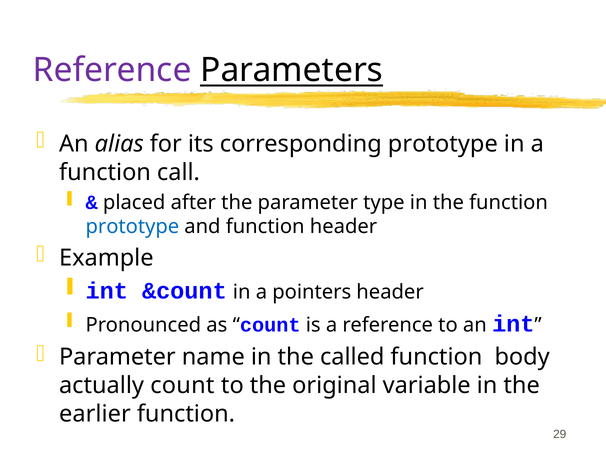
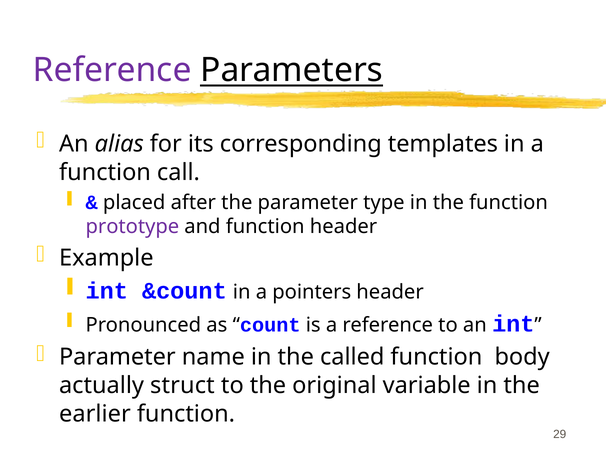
corresponding prototype: prototype -> templates (443, 144)
prototype colour: blue -> purple (132, 226)
actually count: count -> struct (182, 385)
